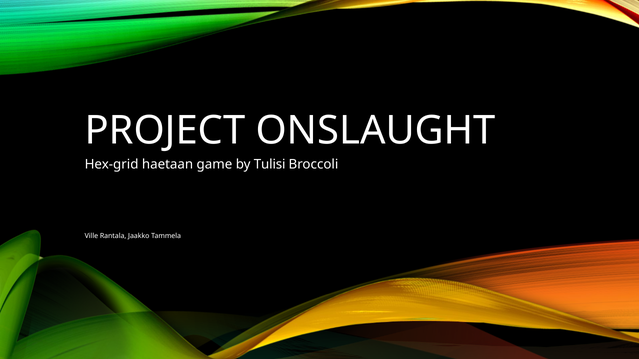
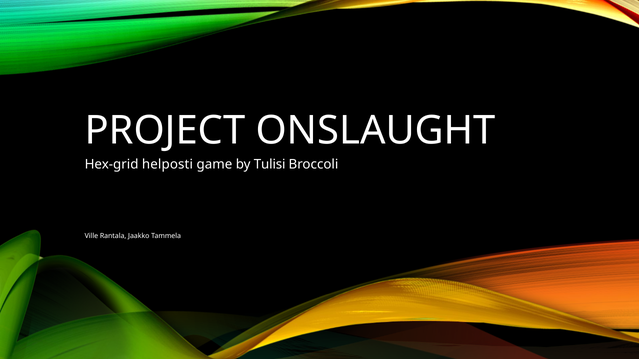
haetaan: haetaan -> helposti (167, 165)
